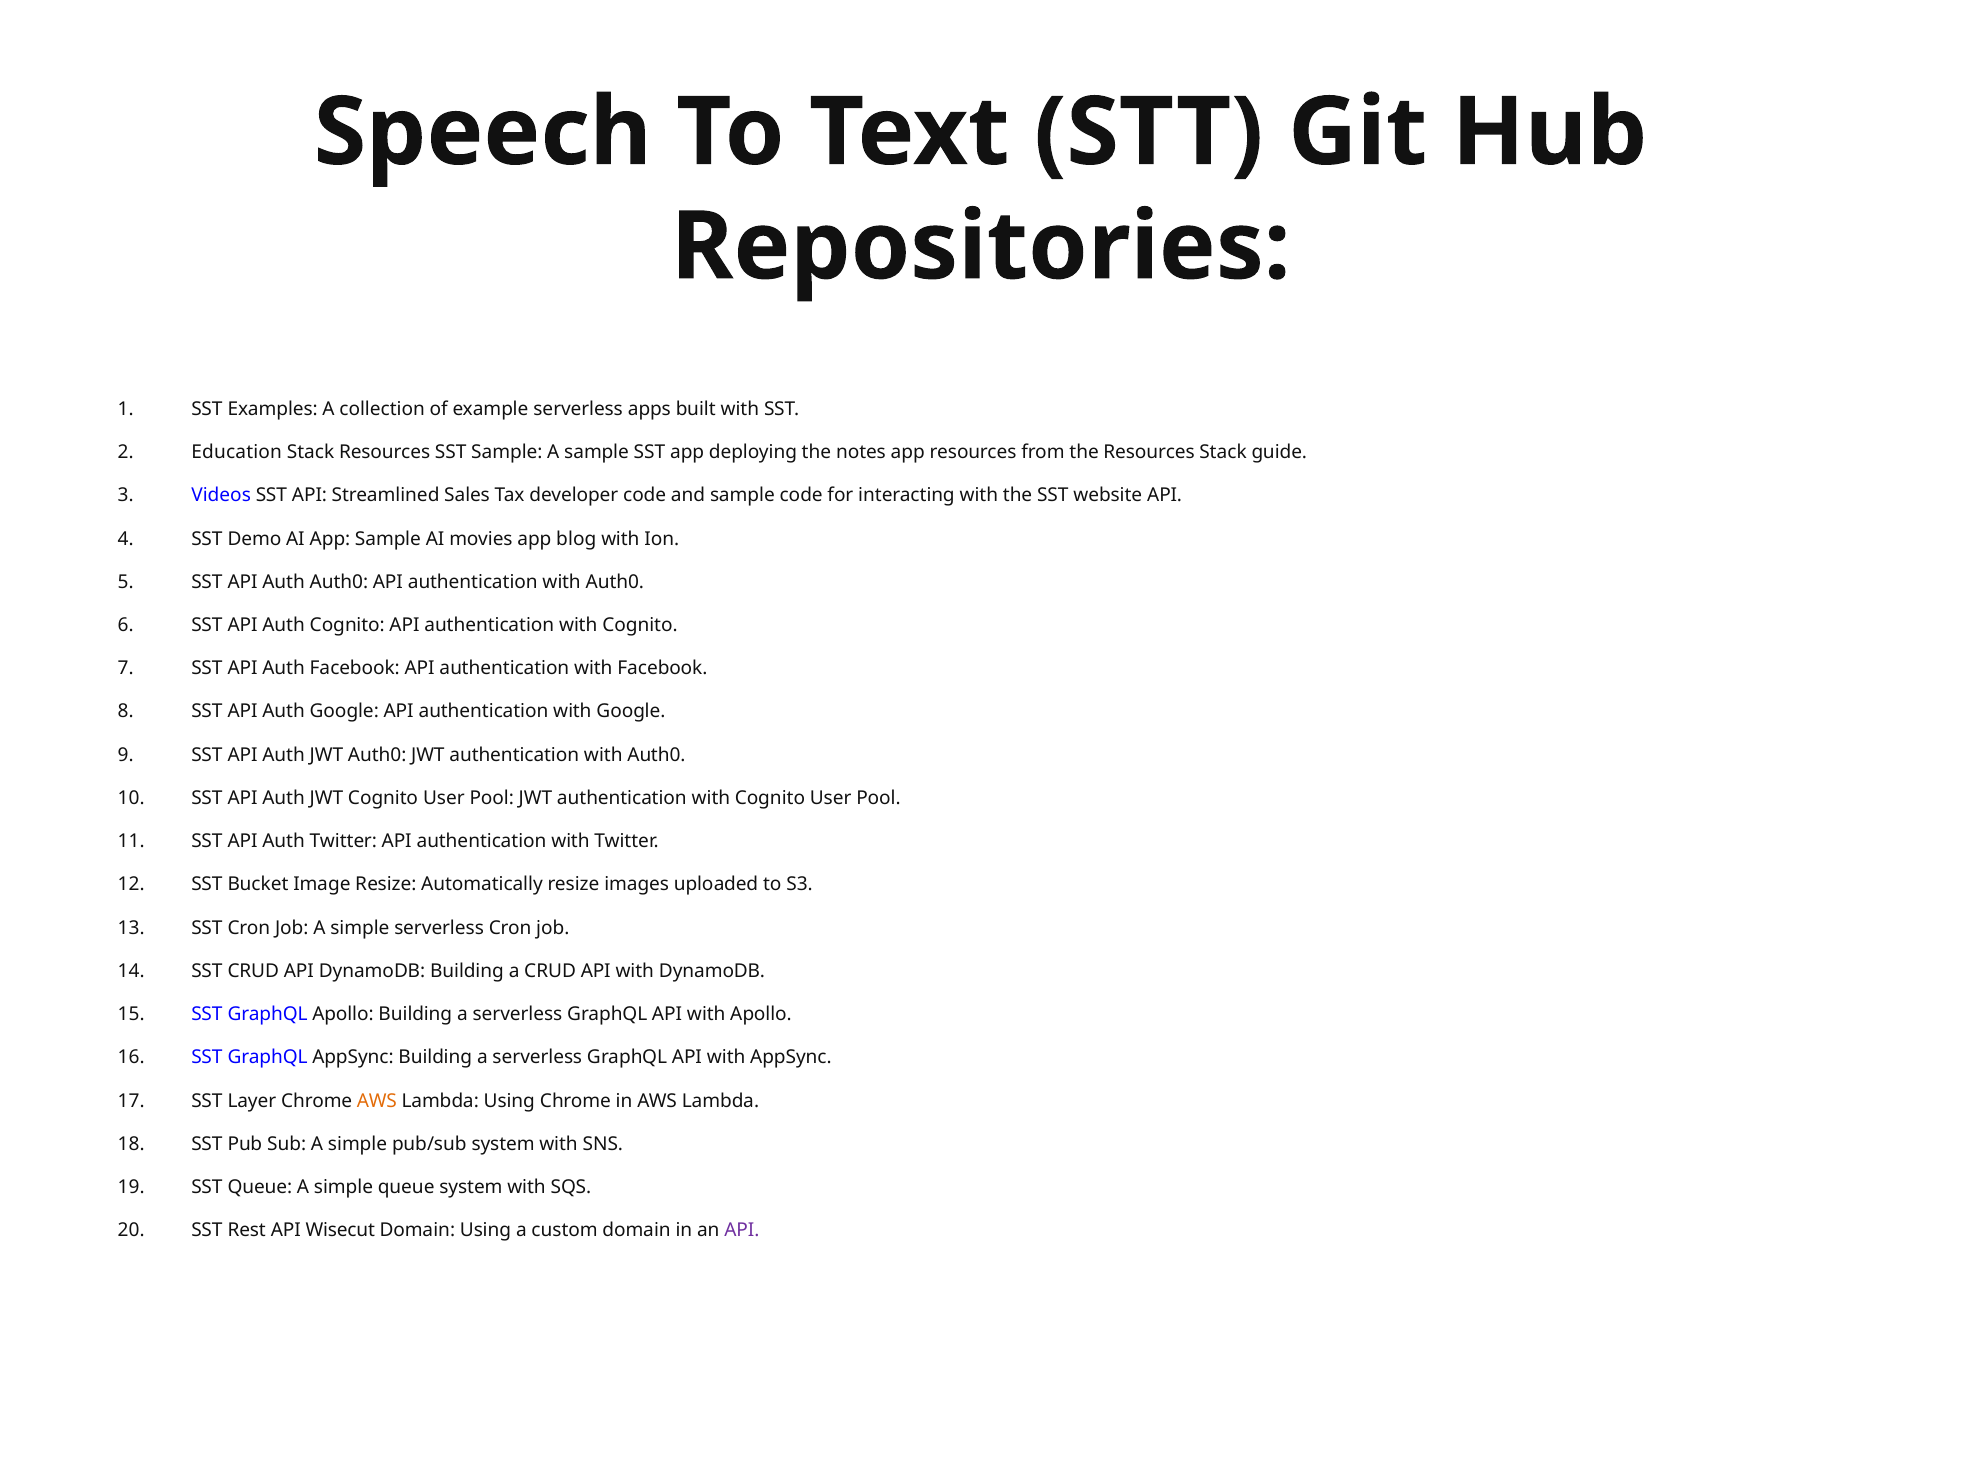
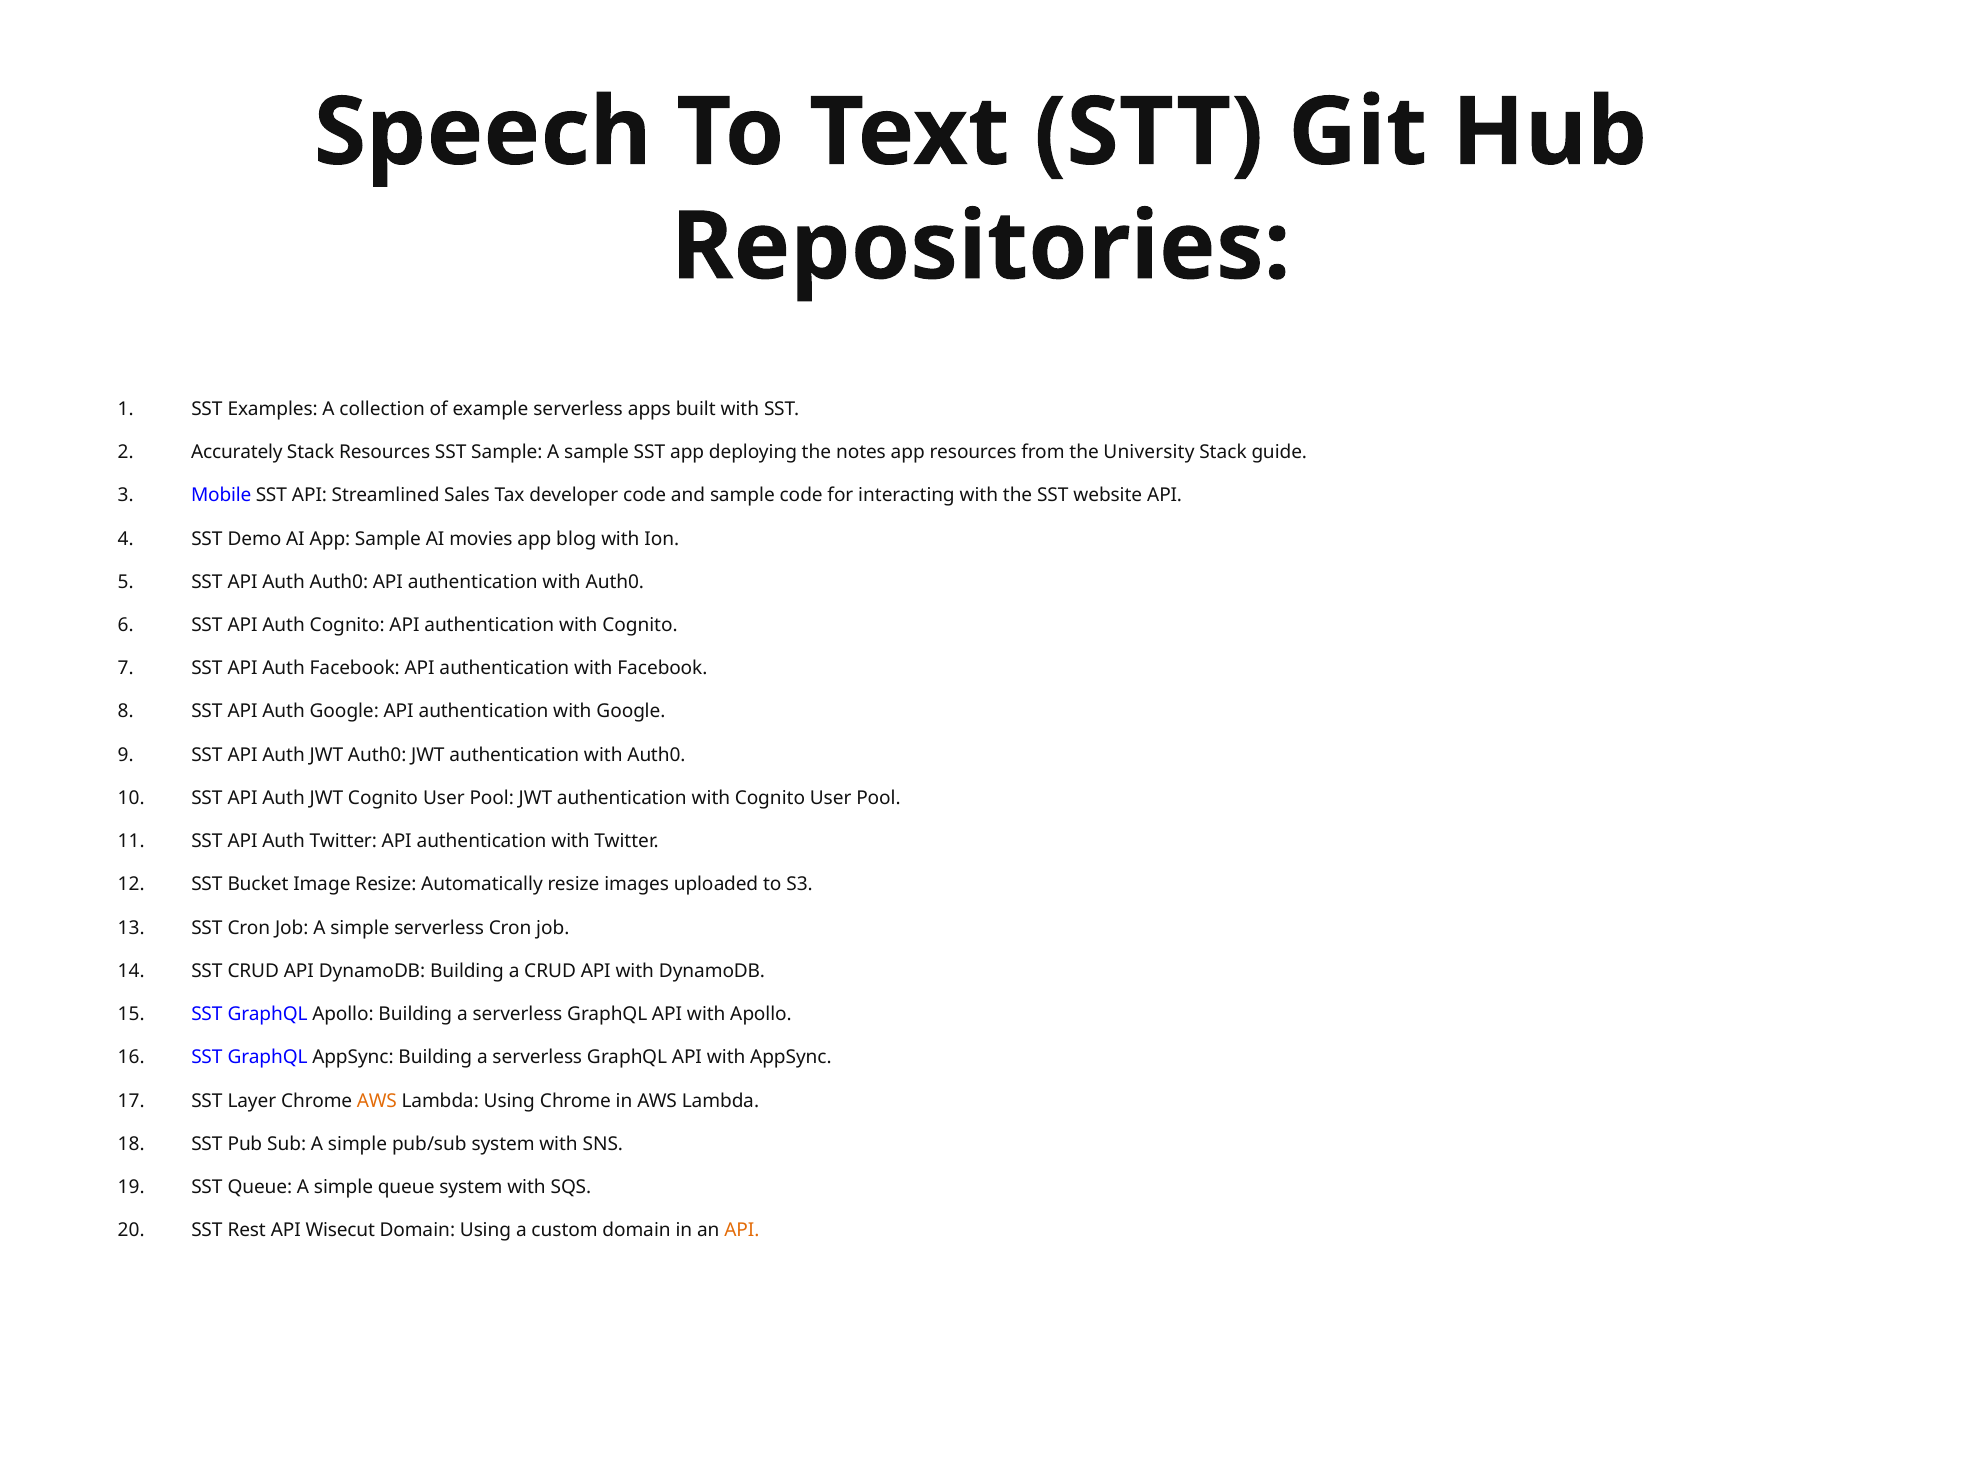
Education: Education -> Accurately (237, 452)
the Resources: Resources -> University (1149, 452)
Videos: Videos -> Mobile (221, 496)
API colour: purple -> orange (742, 1231)
